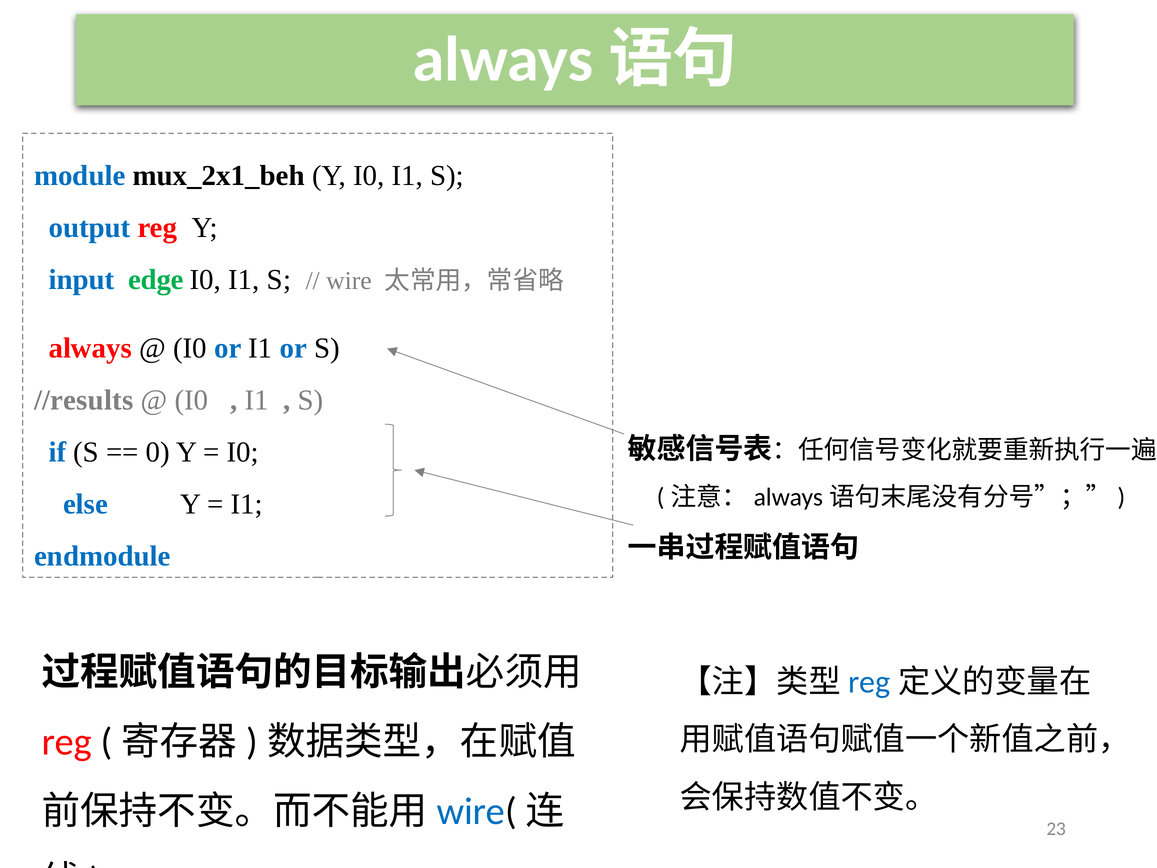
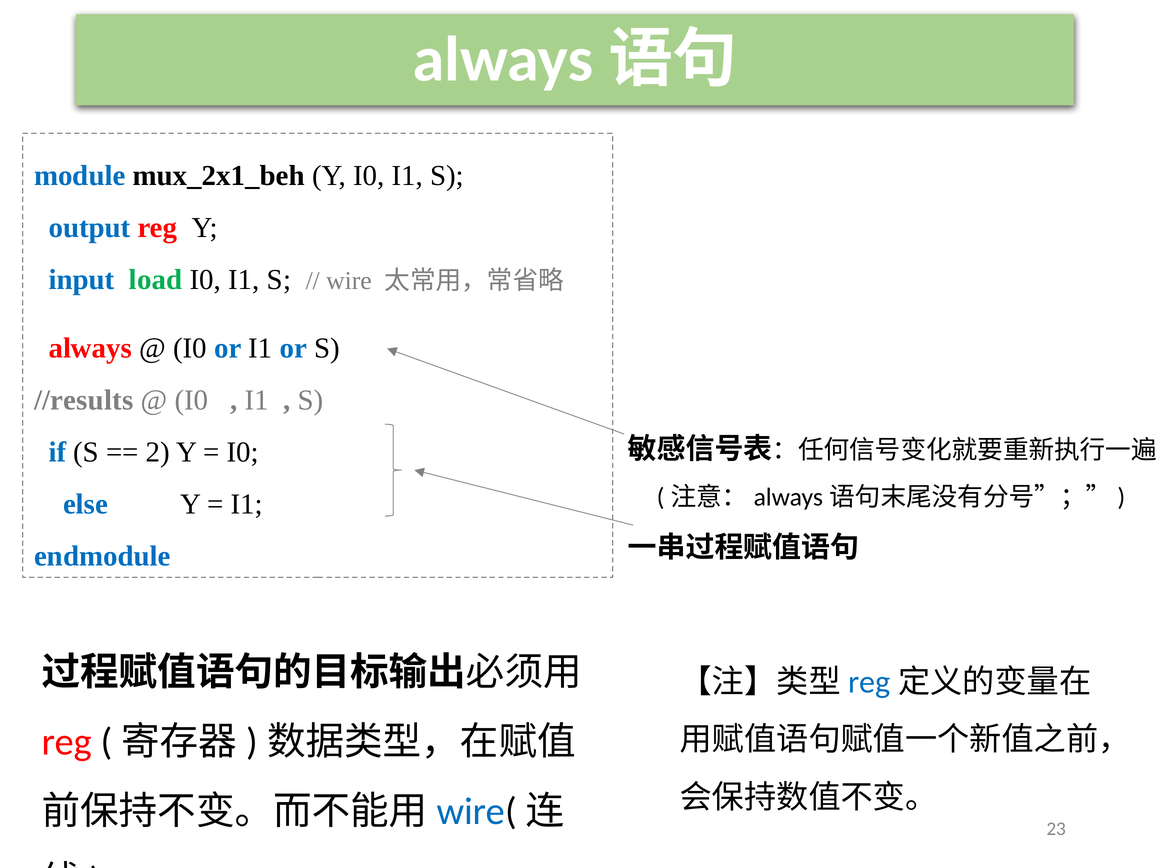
edge: edge -> load (156, 280)
0: 0 -> 2 (158, 452)
